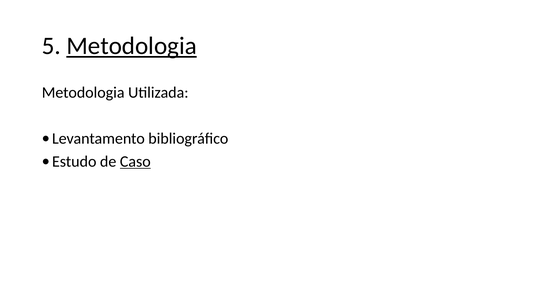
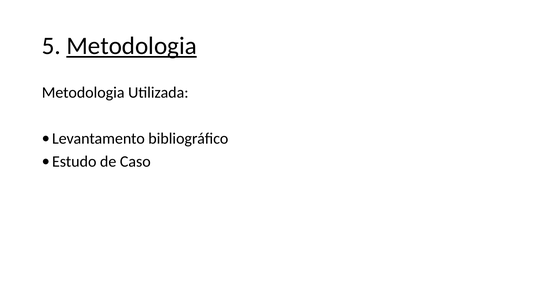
Caso underline: present -> none (135, 162)
